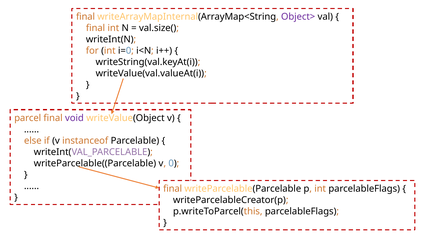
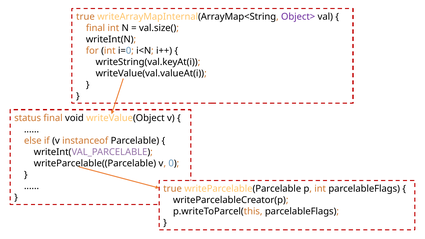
final: final -> true (85, 17)
parcel: parcel -> status (28, 118)
void colour: purple -> black (74, 118)
final: final -> true (173, 189)
